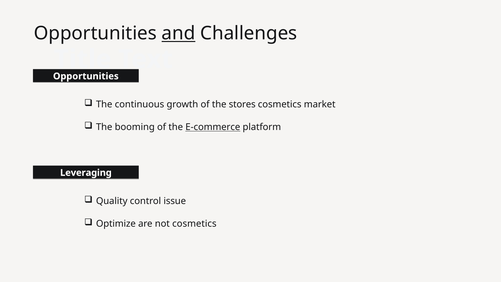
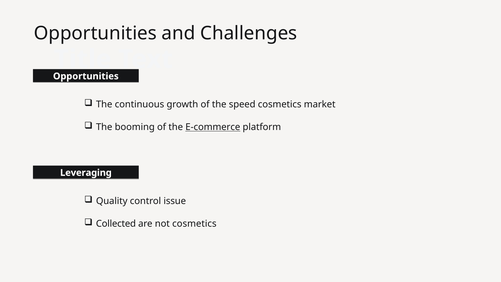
and underline: present -> none (178, 33)
stores: stores -> speed (242, 104)
Optimize: Optimize -> Collected (116, 224)
